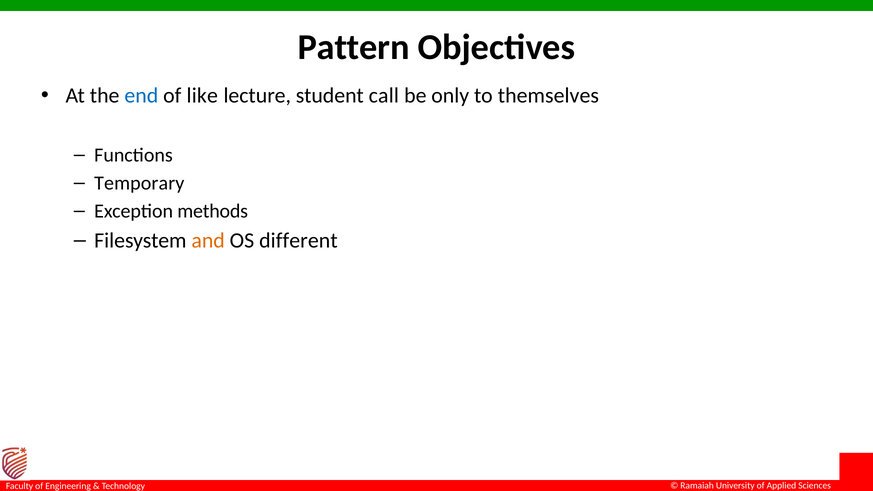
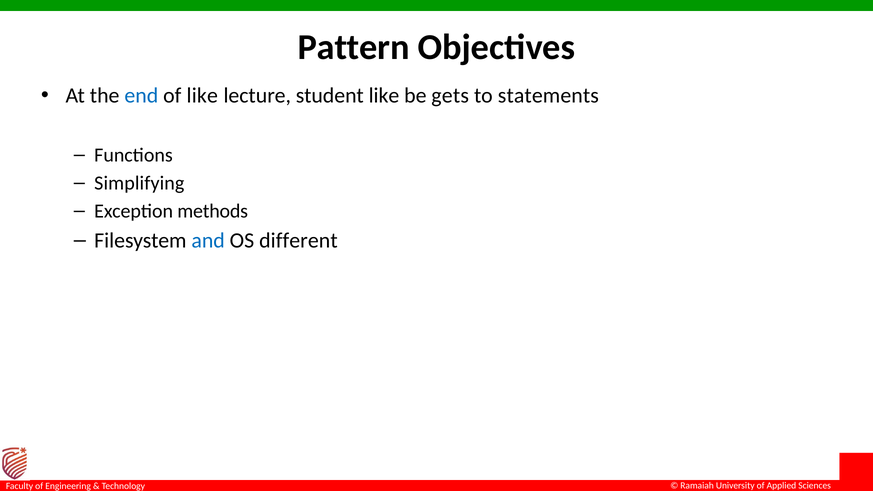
student call: call -> like (384, 96)
only: only -> gets (450, 96)
themselves: themselves -> statements (548, 96)
Temporary: Temporary -> Simplifying (139, 183)
and colour: orange -> blue (208, 241)
